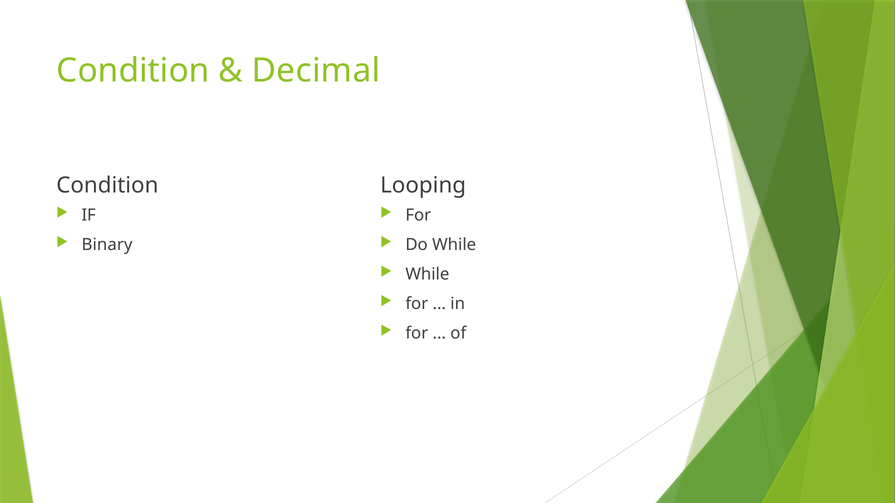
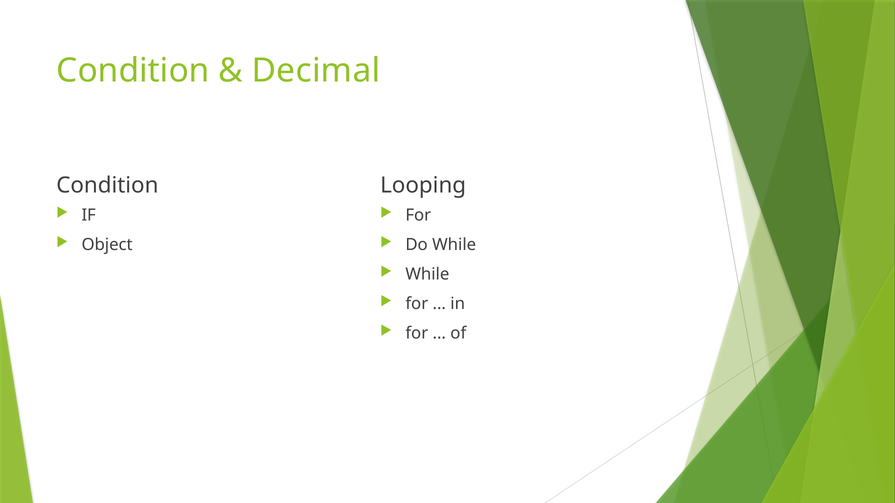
Binary: Binary -> Object (107, 245)
